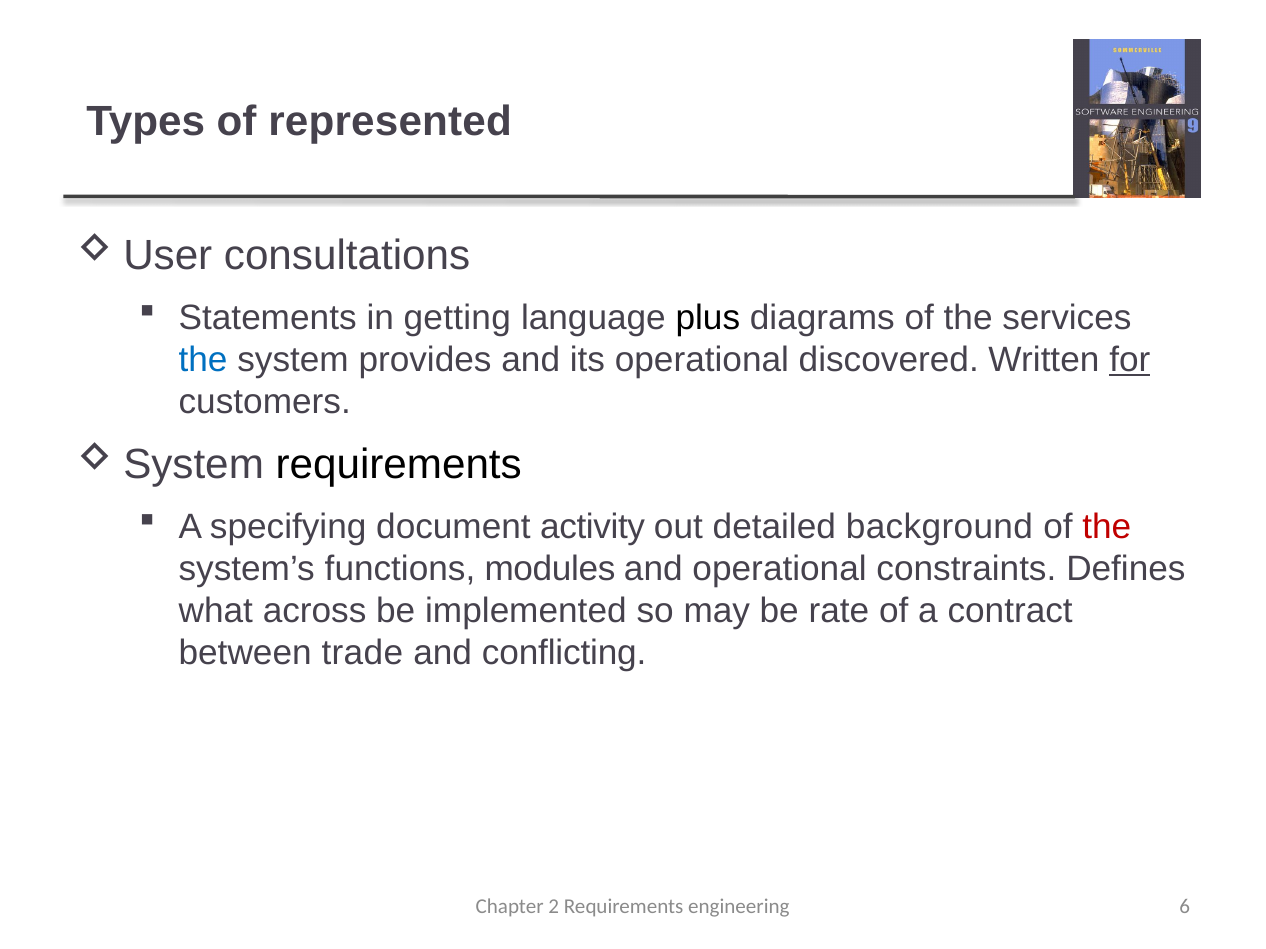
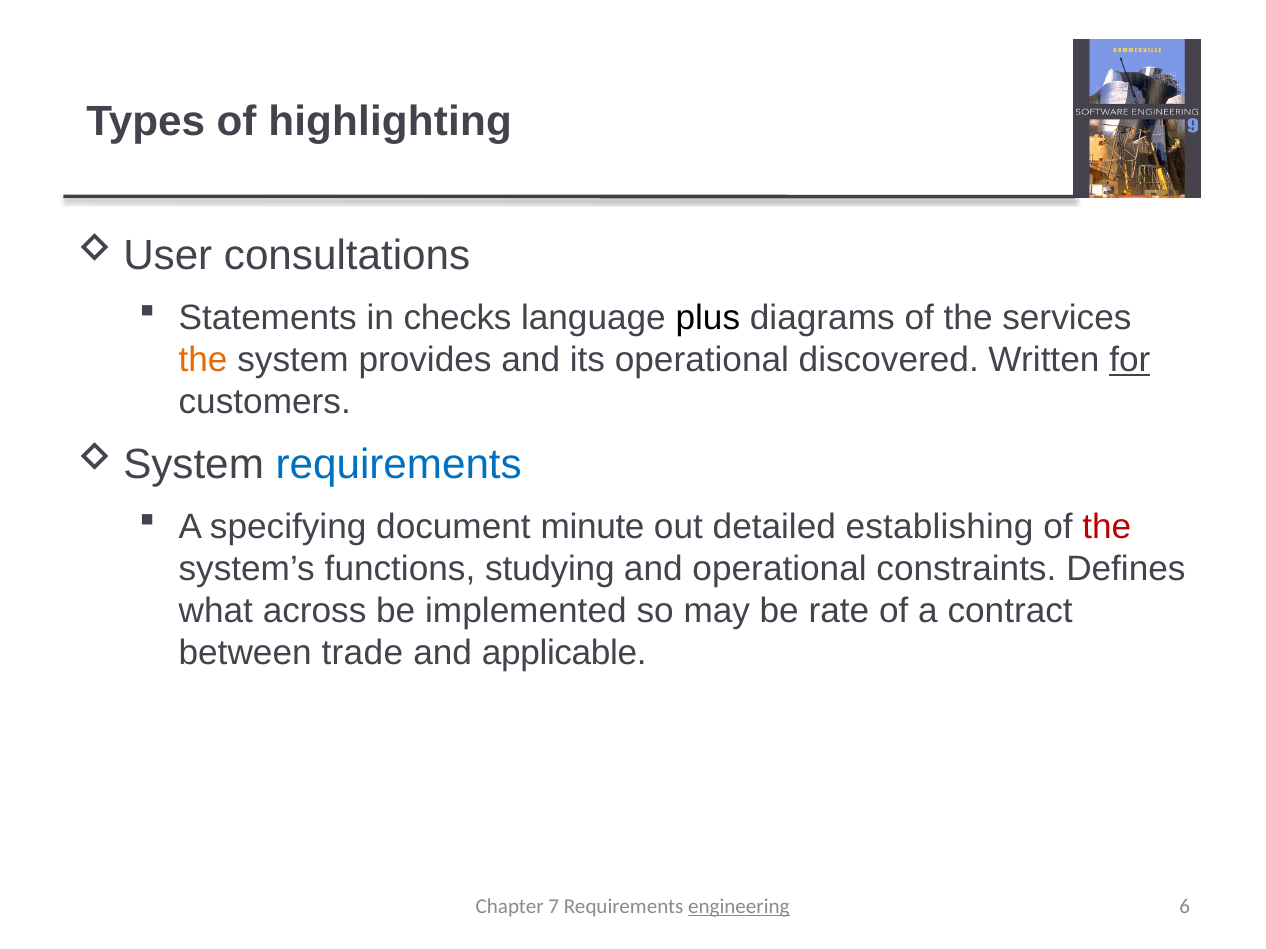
represented: represented -> highlighting (390, 122)
getting: getting -> checks (458, 318)
the colour: blue -> orange (203, 360)
requirements colour: black -> blue (399, 465)
activity: activity -> minute (593, 527)
background: background -> establishing (940, 527)
modules: modules -> studying (550, 569)
conflicting: conflicting -> applicable (564, 653)
2: 2 -> 7 (554, 907)
engineering underline: none -> present (739, 907)
